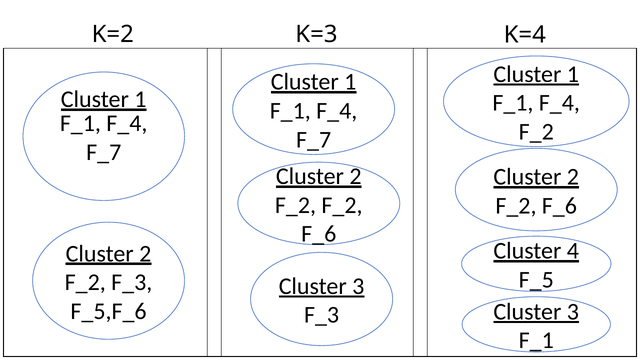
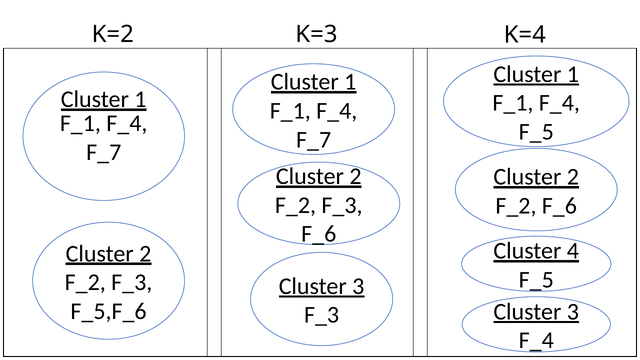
F_2: F_2 -> F_5 (536, 132)
F_2: F_2 -> F_3 (342, 205)
F_1: F_1 -> F_4 (536, 340)
